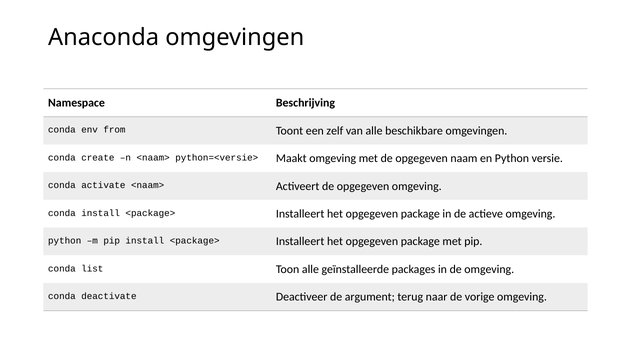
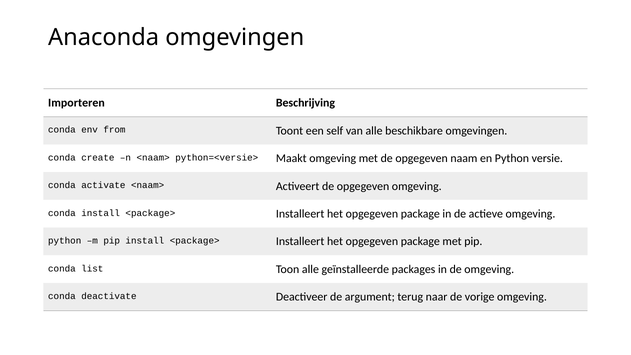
Namespace: Namespace -> Importeren (76, 103)
zelf: zelf -> self (335, 131)
